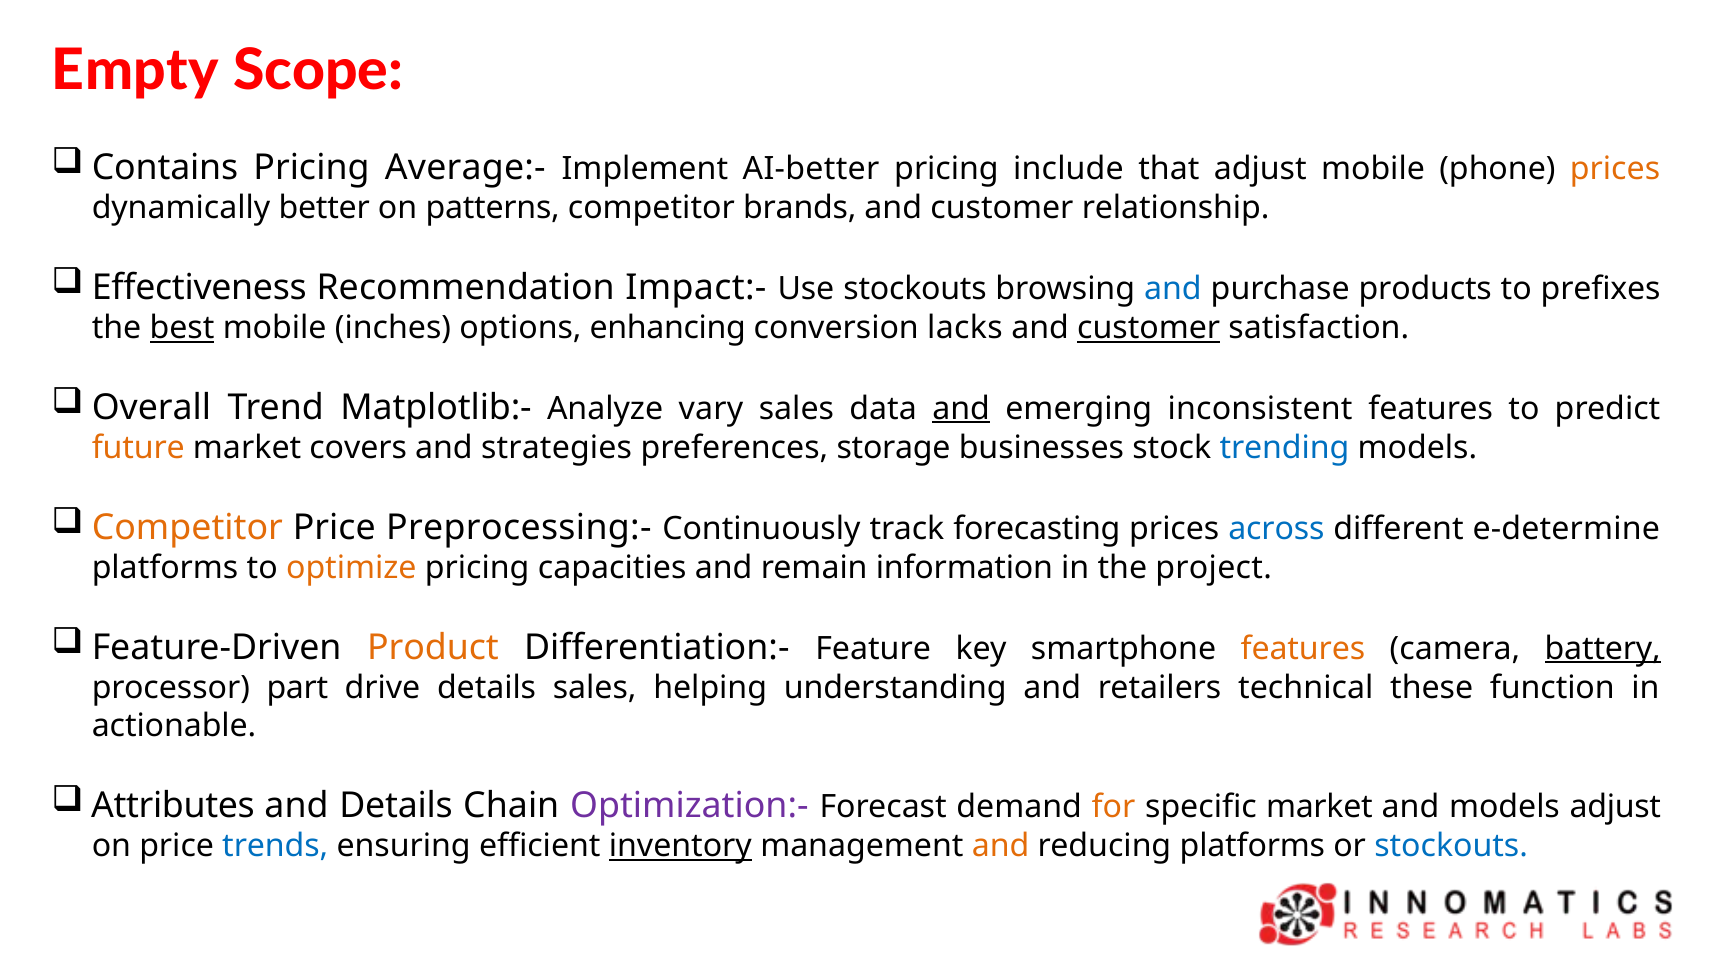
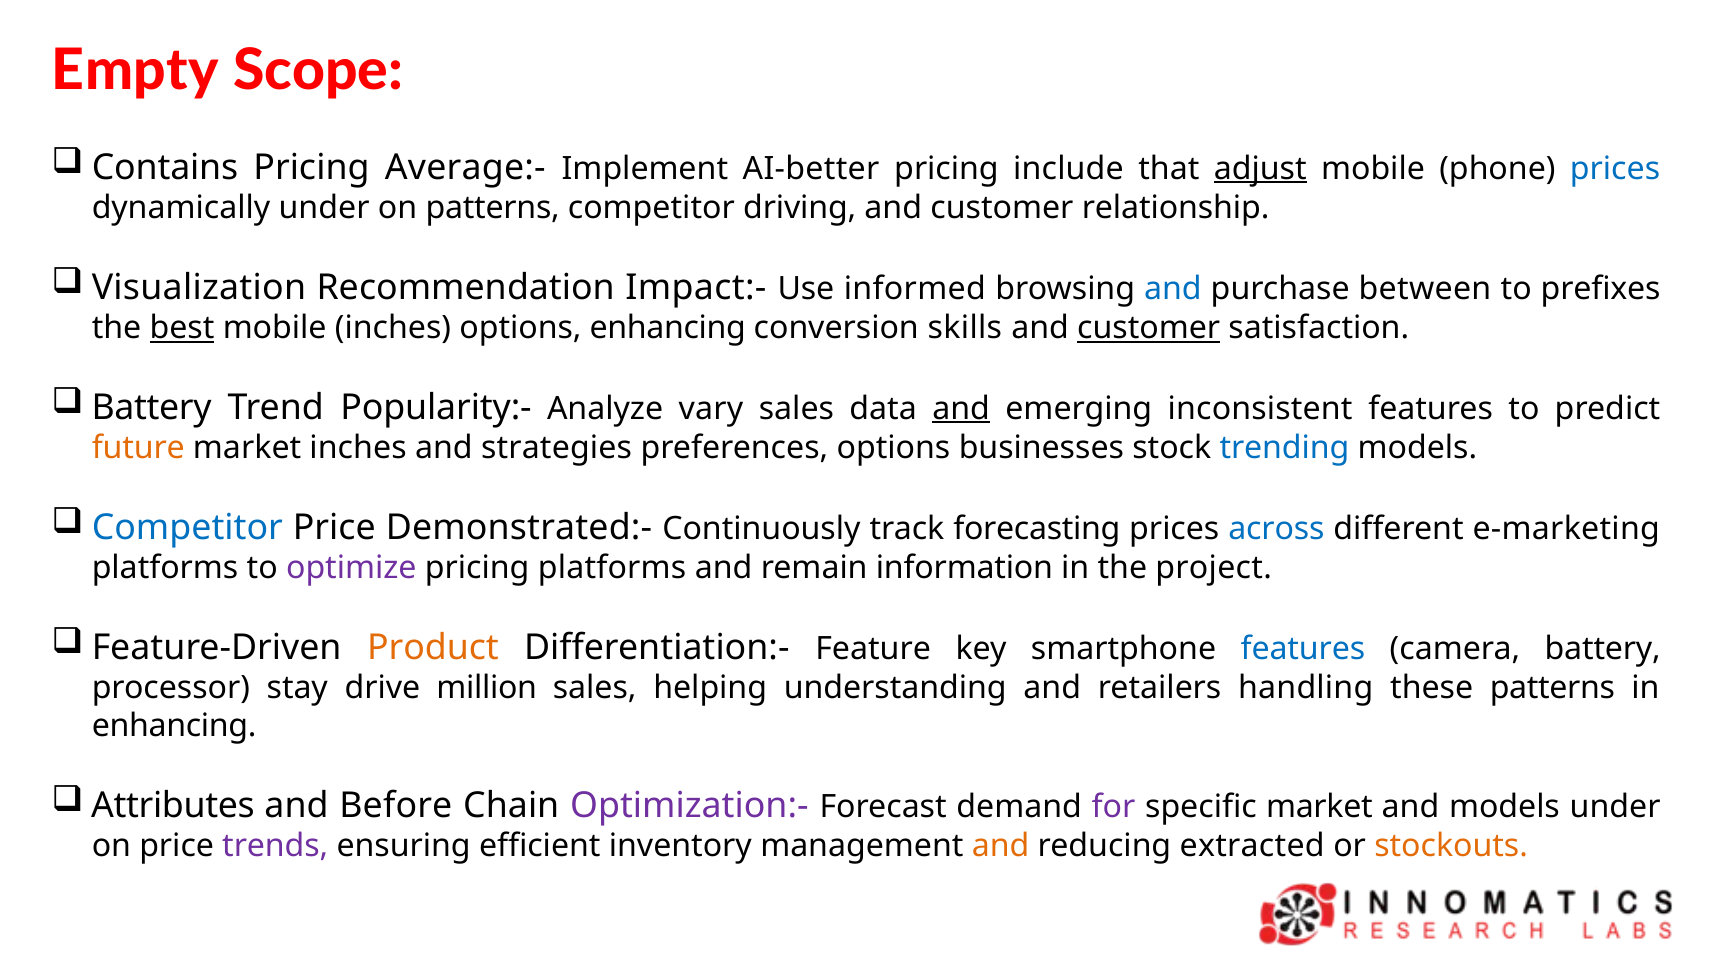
adjust underline: none -> present (1260, 168)
prices colour: orange -> blue (1615, 168)
dynamically better: better -> under (324, 208)
brands: brands -> driving (800, 208)
Effectiveness: Effectiveness -> Visualization (199, 287)
Use stockouts: stockouts -> informed (915, 288)
products: products -> between (1425, 288)
lacks: lacks -> skills (965, 328)
Overall: Overall -> Battery (152, 407)
Matplotlib:-: Matplotlib:- -> Popularity:- (436, 407)
market covers: covers -> inches (358, 448)
preferences storage: storage -> options (893, 448)
Competitor colour: orange -> blue (187, 527)
Preprocessing:-: Preprocessing:- -> Demonstrated:- (519, 527)
e-determine: e-determine -> e-marketing (1566, 528)
optimize colour: orange -> purple (351, 567)
pricing capacities: capacities -> platforms (612, 567)
features colour: orange -> blue (1303, 648)
battery underline: present -> none (1603, 648)
part: part -> stay (297, 687)
drive details: details -> million (487, 687)
technical: technical -> handling (1306, 687)
these function: function -> patterns (1552, 687)
actionable: actionable -> enhancing (174, 726)
and Details: Details -> Before (396, 805)
for colour: orange -> purple (1114, 807)
models adjust: adjust -> under (1615, 807)
trends colour: blue -> purple (275, 846)
inventory underline: present -> none (680, 846)
reducing platforms: platforms -> extracted (1252, 846)
stockouts colour: blue -> orange (1451, 846)
